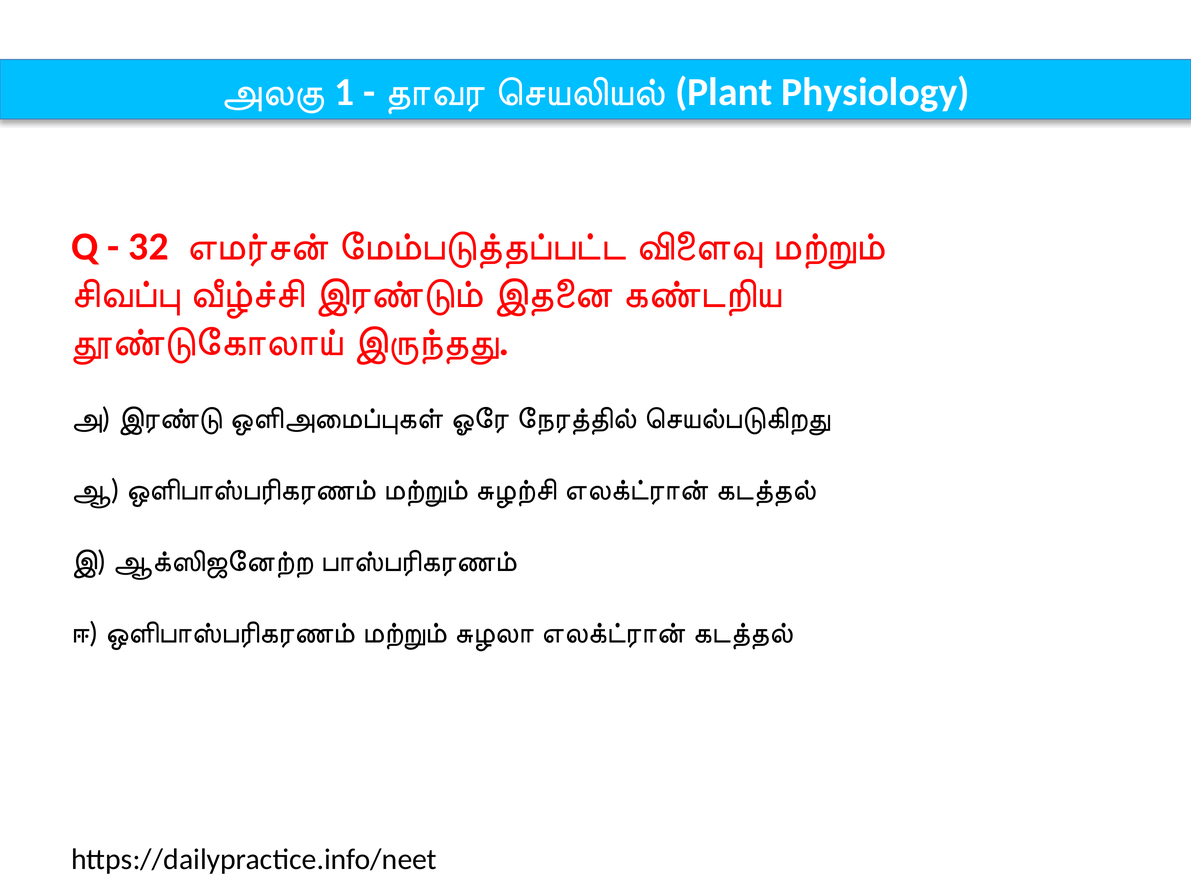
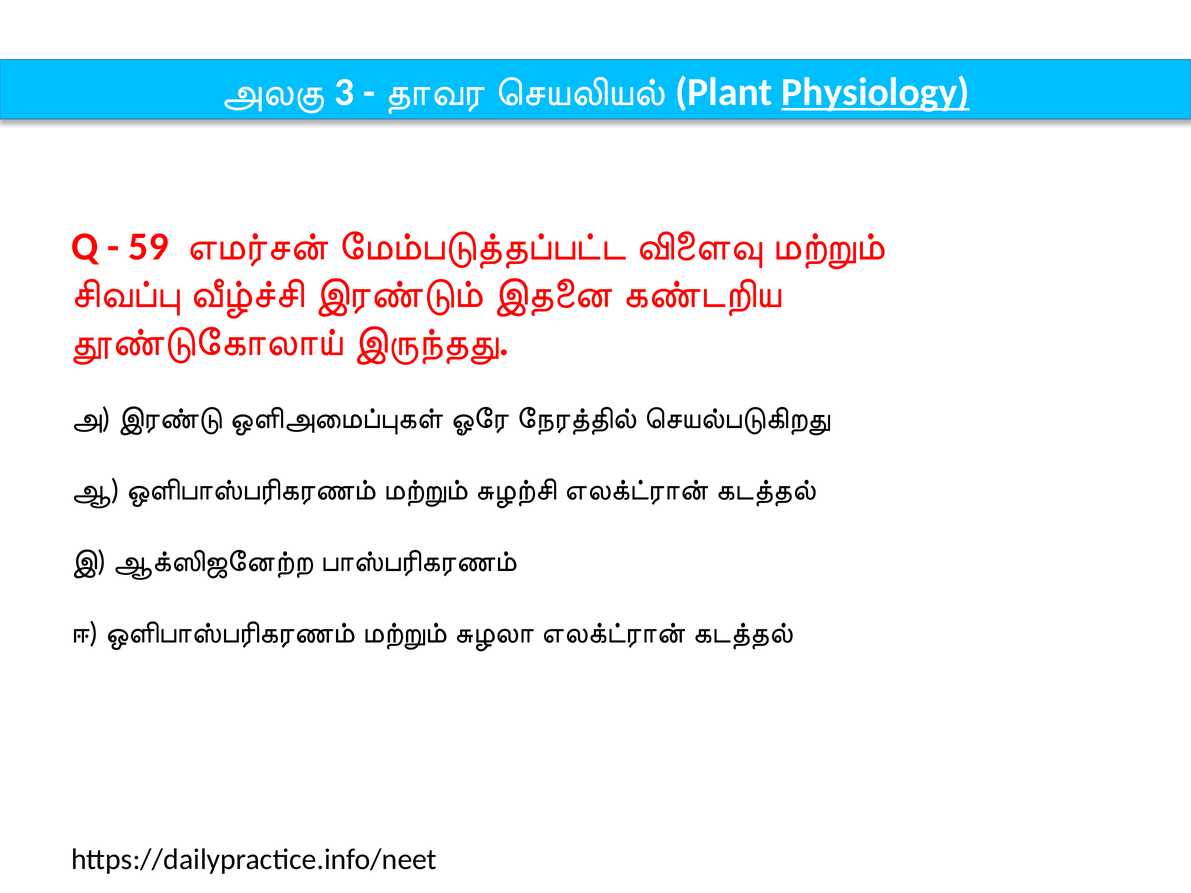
1: 1 -> 3 (345, 92)
Physiology underline: none -> present (875, 92)
32: 32 -> 59 (149, 247)
